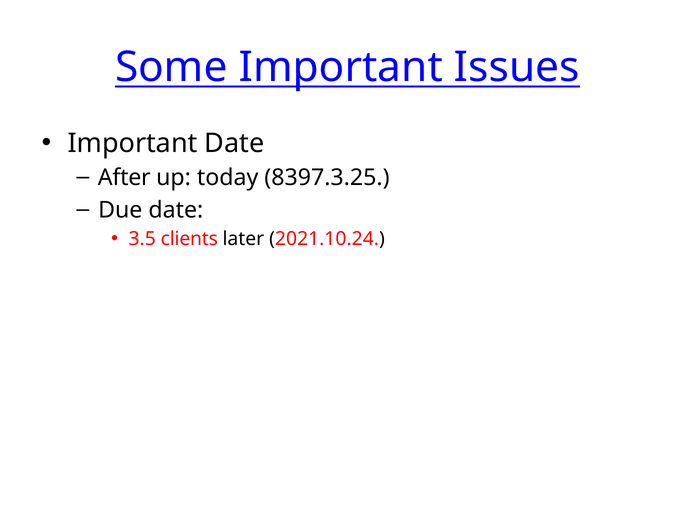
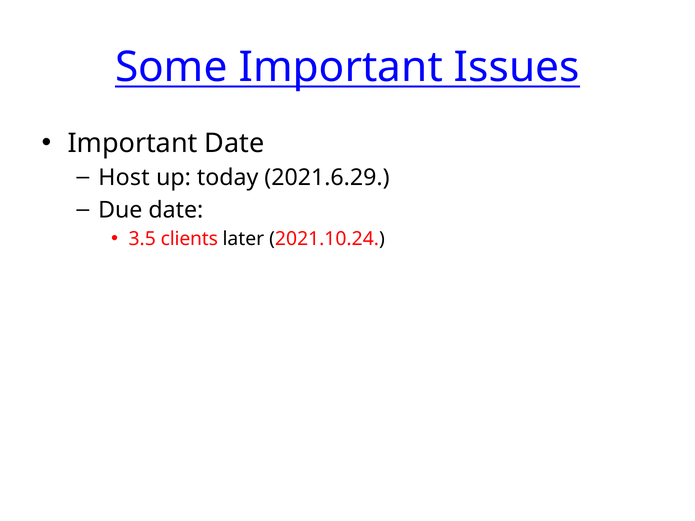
After: After -> Host (124, 178)
8397.3.25: 8397.3.25 -> 2021.6.29 (327, 178)
